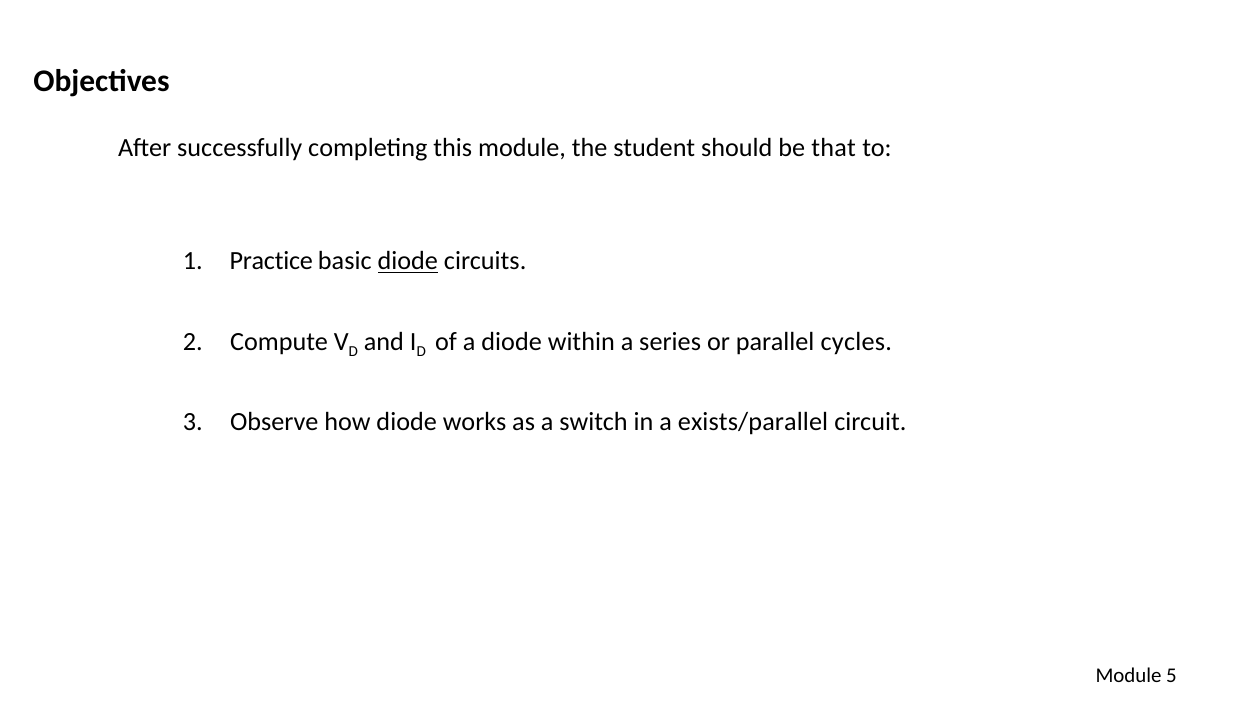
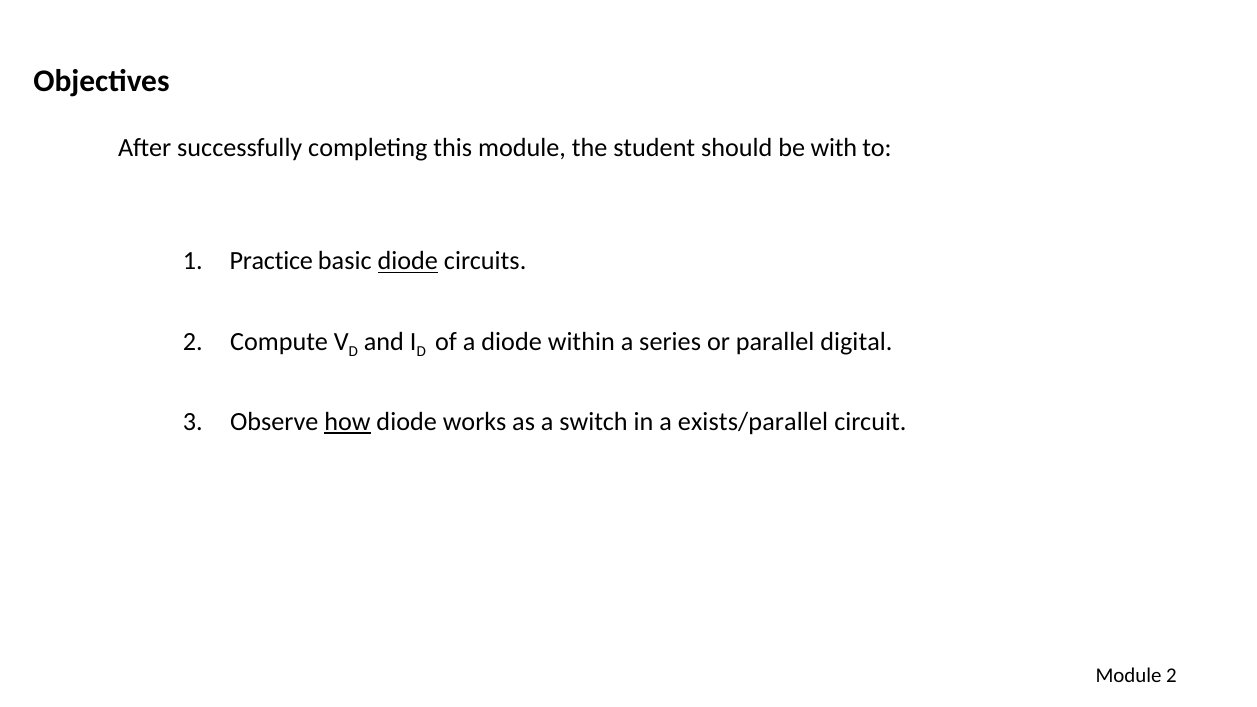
that: that -> with (834, 148)
cycles: cycles -> digital (856, 342)
how underline: none -> present (347, 422)
Module 5: 5 -> 2 (1171, 676)
